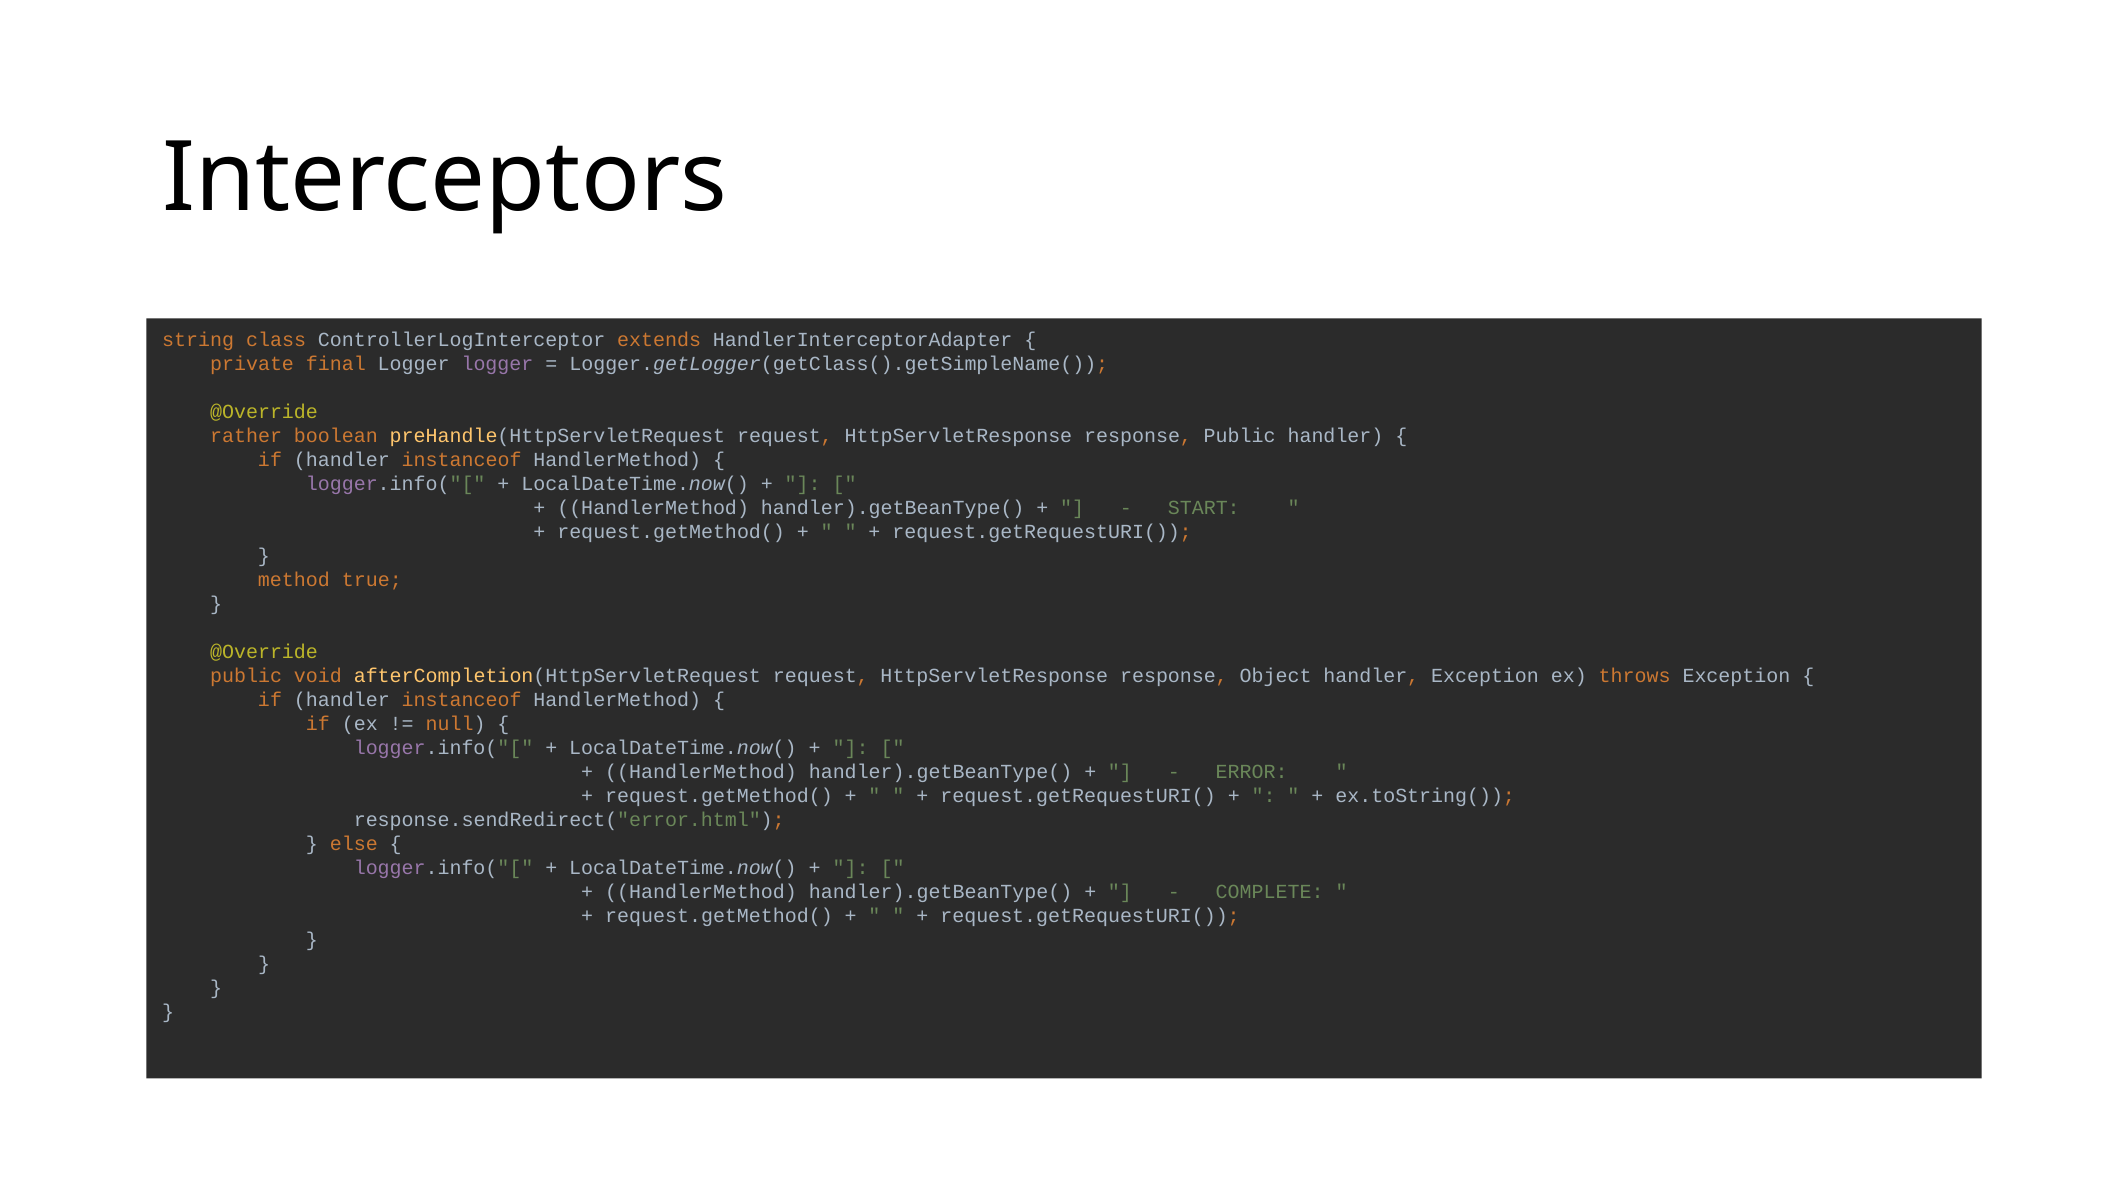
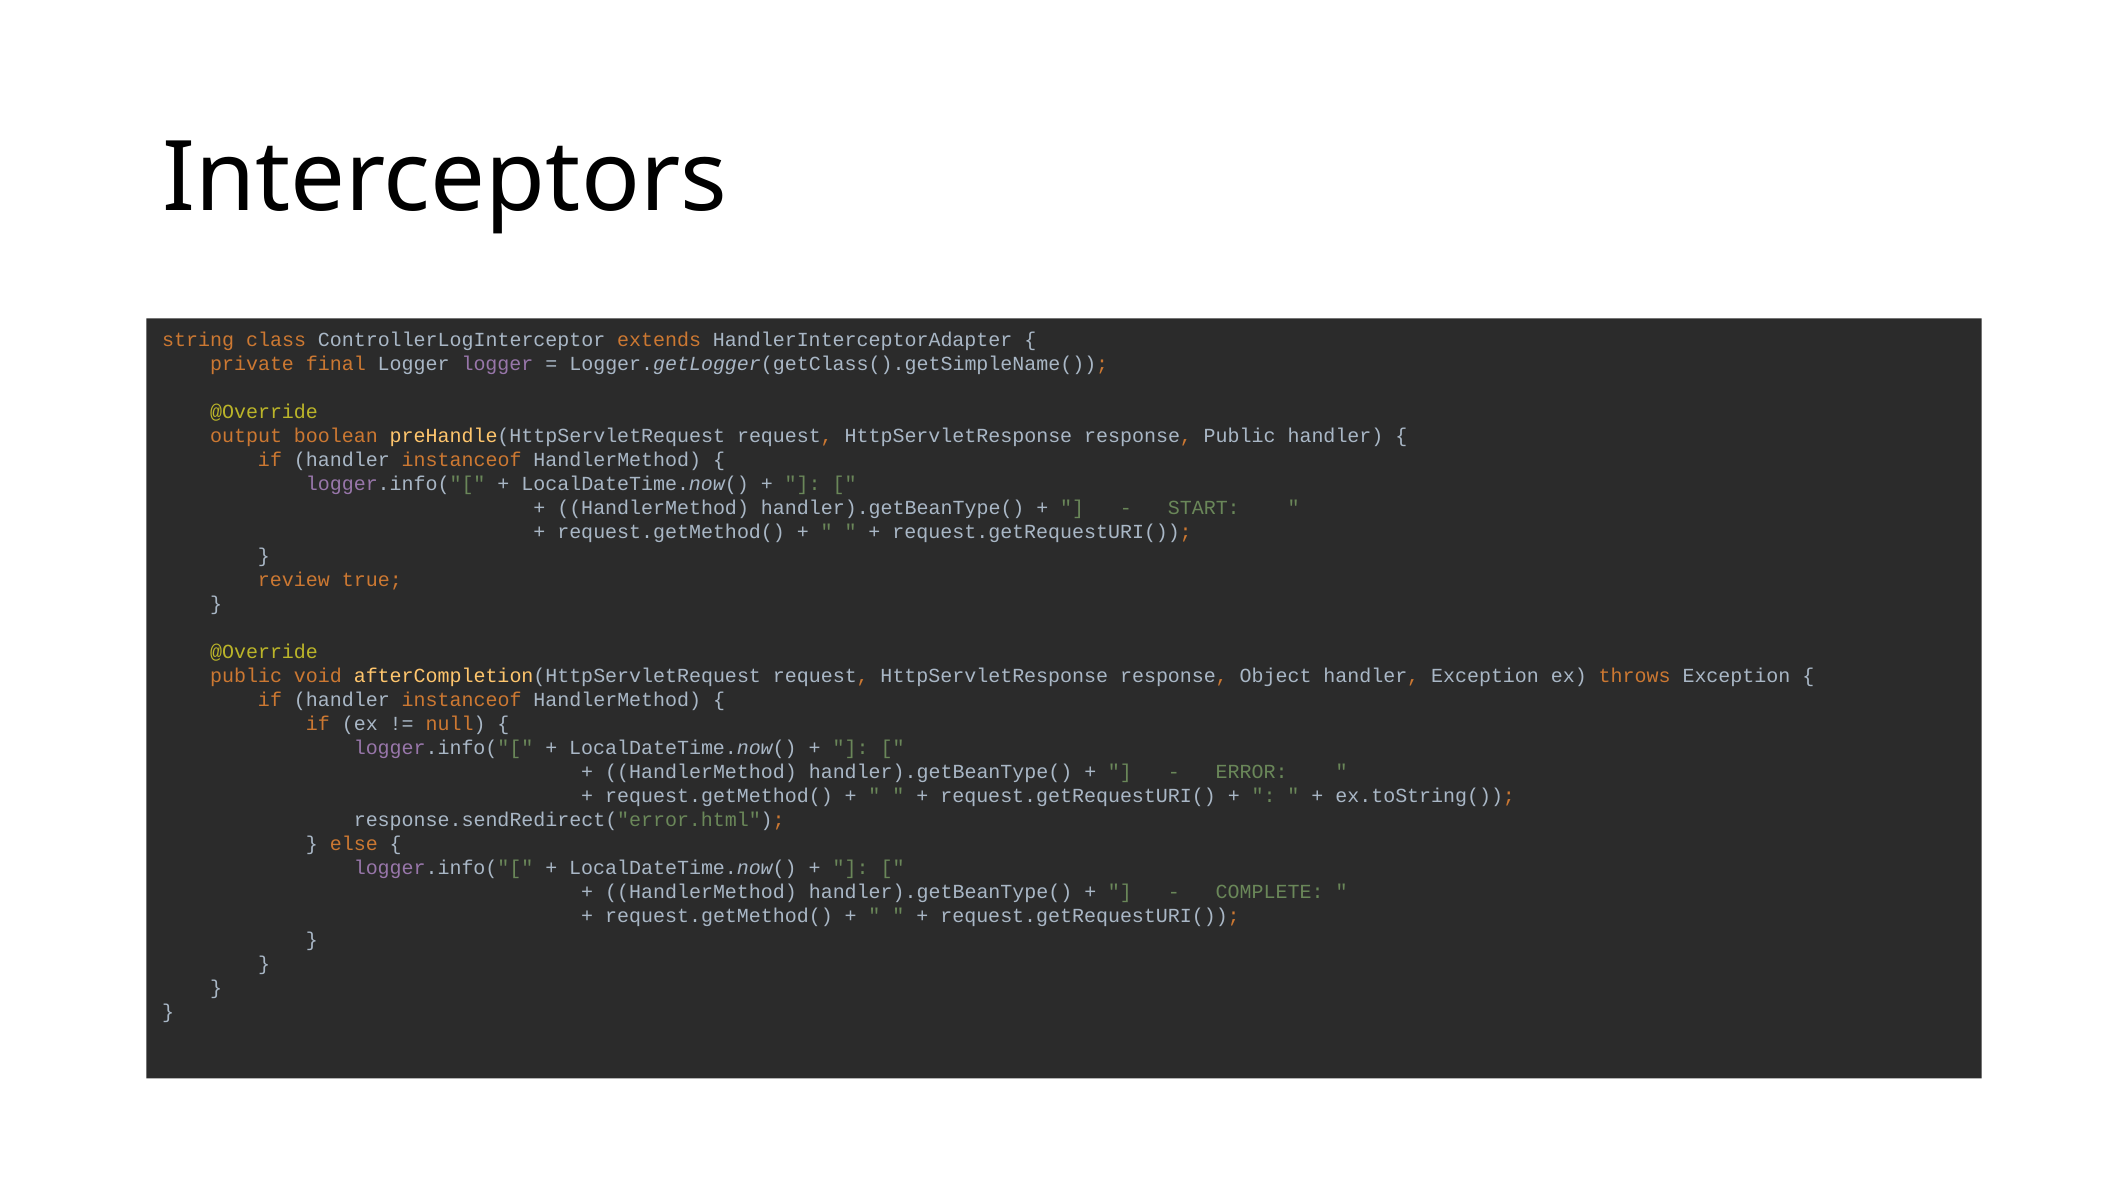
rather: rather -> output (246, 436)
method: method -> review (294, 580)
